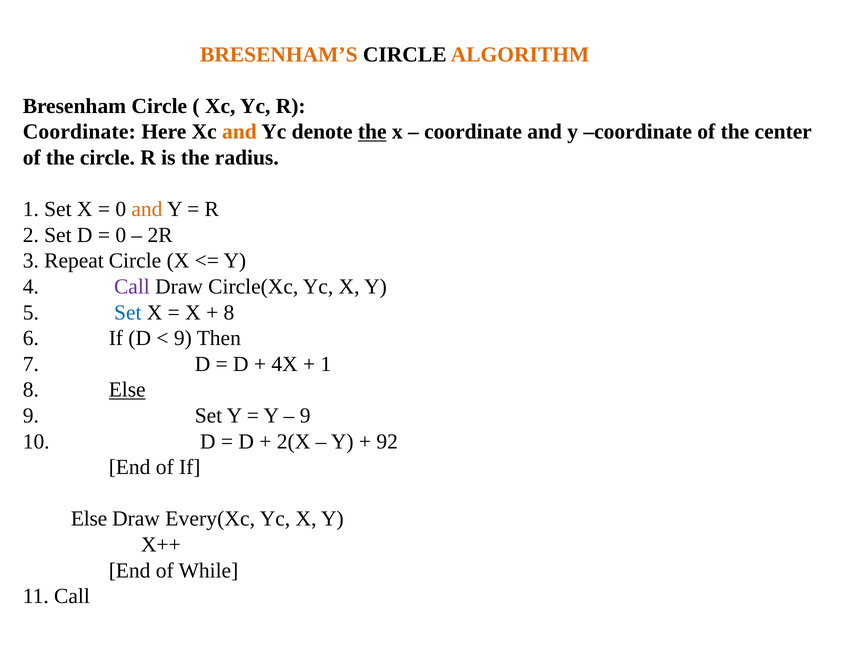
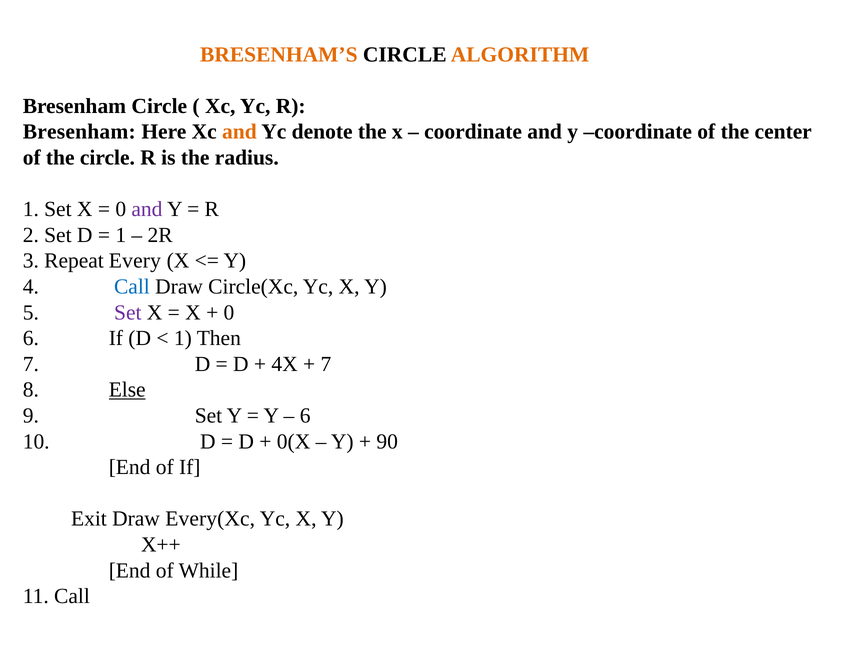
Coordinate: Coordinate -> Bresenham (79, 132)
the underline: present -> none (372, 132)
and colour: orange -> purple (147, 209)
0: 0 -> 1 (121, 235)
Repeat Circle: Circle -> Every (135, 261)
Call colour: purple -> blue (132, 287)
Set colour: blue -> purple (128, 312)
8: 8 -> 0 (229, 312)
9: 9 -> 1 (183, 338)
1: 1 -> 7 (326, 364)
9: 9 -> 6 (305, 416)
2(X: 2(X -> 0(X (294, 441)
92: 92 -> 90 (387, 441)
Else: Else -> Exit (89, 519)
